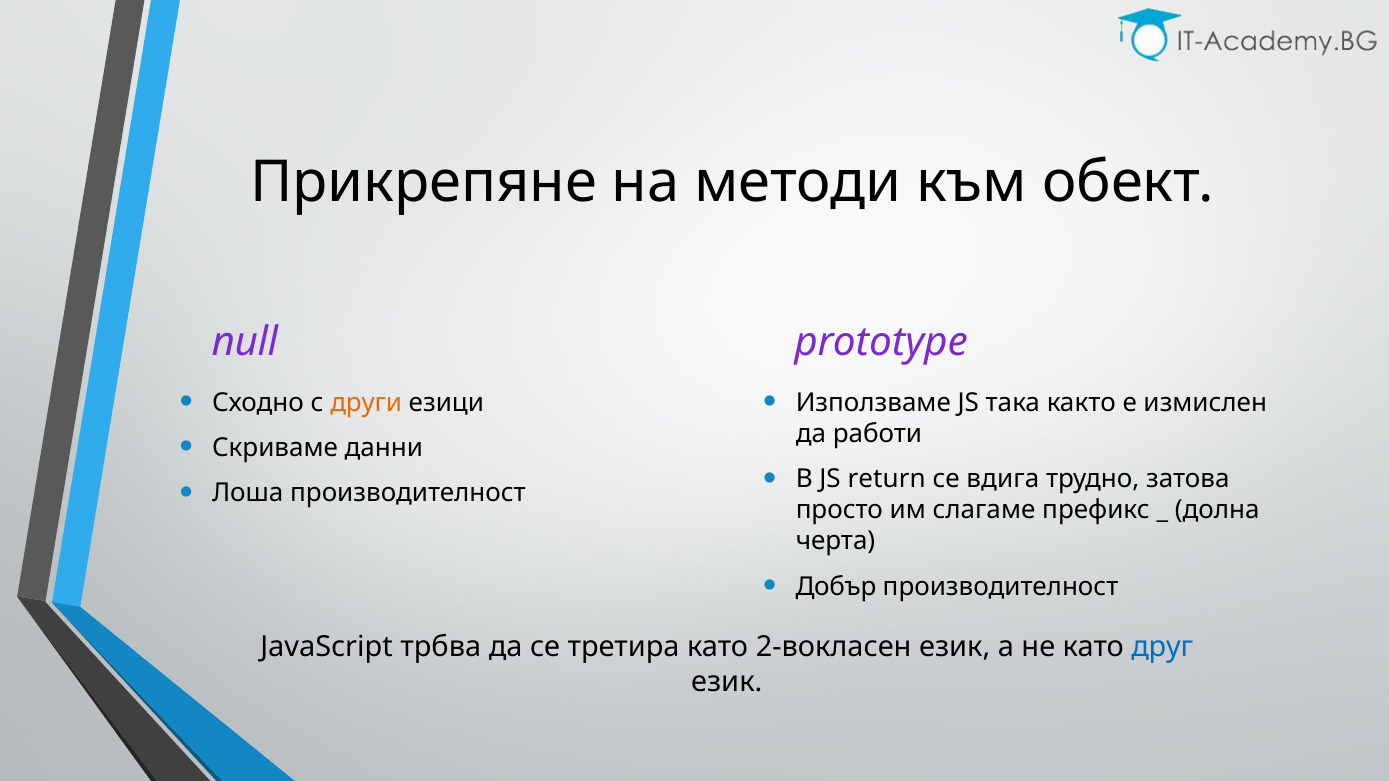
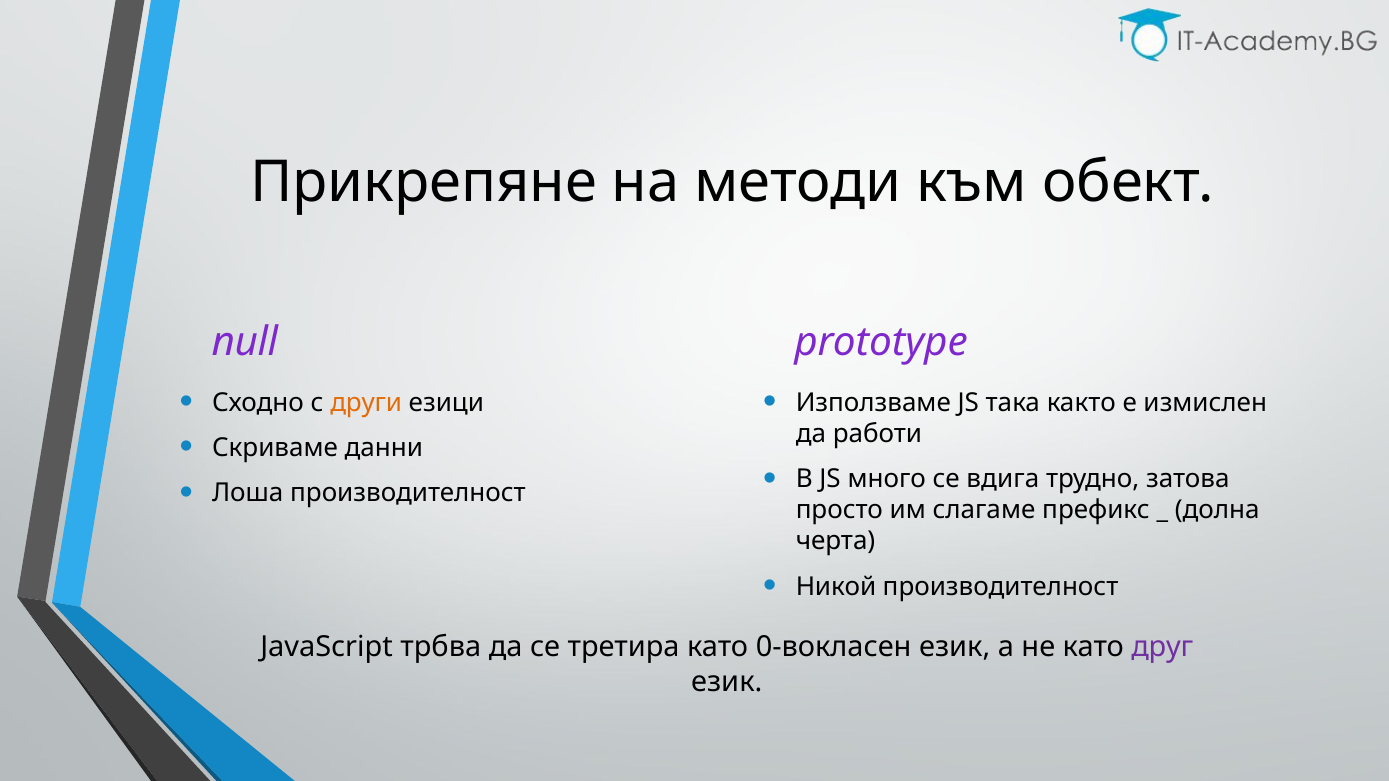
return: return -> много (887, 479)
Добър: Добър -> Никой (836, 587)
2-вокласен: 2-вокласен -> 0-вокласен (834, 647)
друг colour: blue -> purple (1162, 647)
